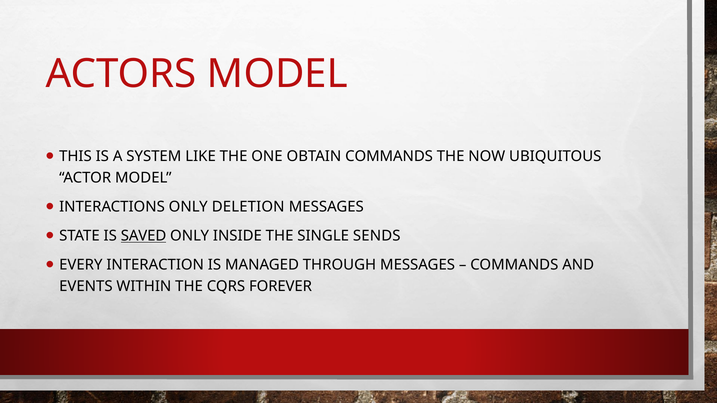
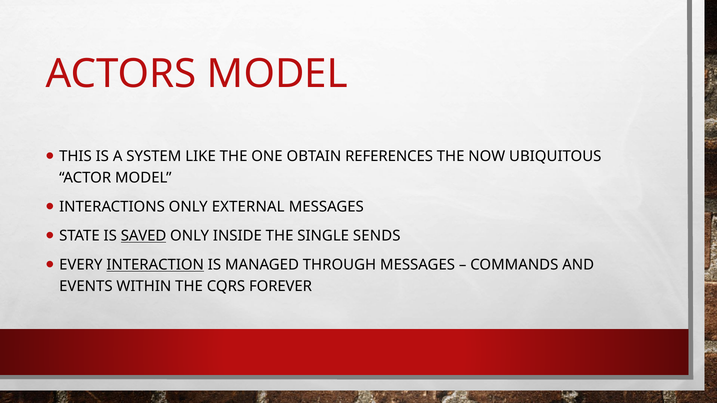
OBTAIN COMMANDS: COMMANDS -> REFERENCES (389, 157)
DELETION: DELETION -> EXTERNAL (248, 207)
INTERACTION underline: none -> present (155, 265)
